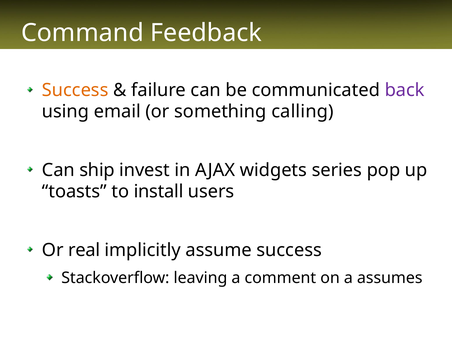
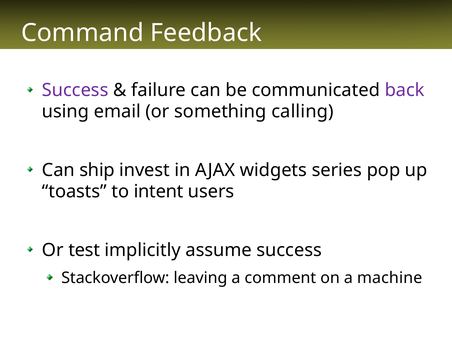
Success colour: orange -> purple (75, 90)
install: install -> intent (159, 191)
real: real -> test (84, 250)
assumes: assumes -> machine (390, 278)
